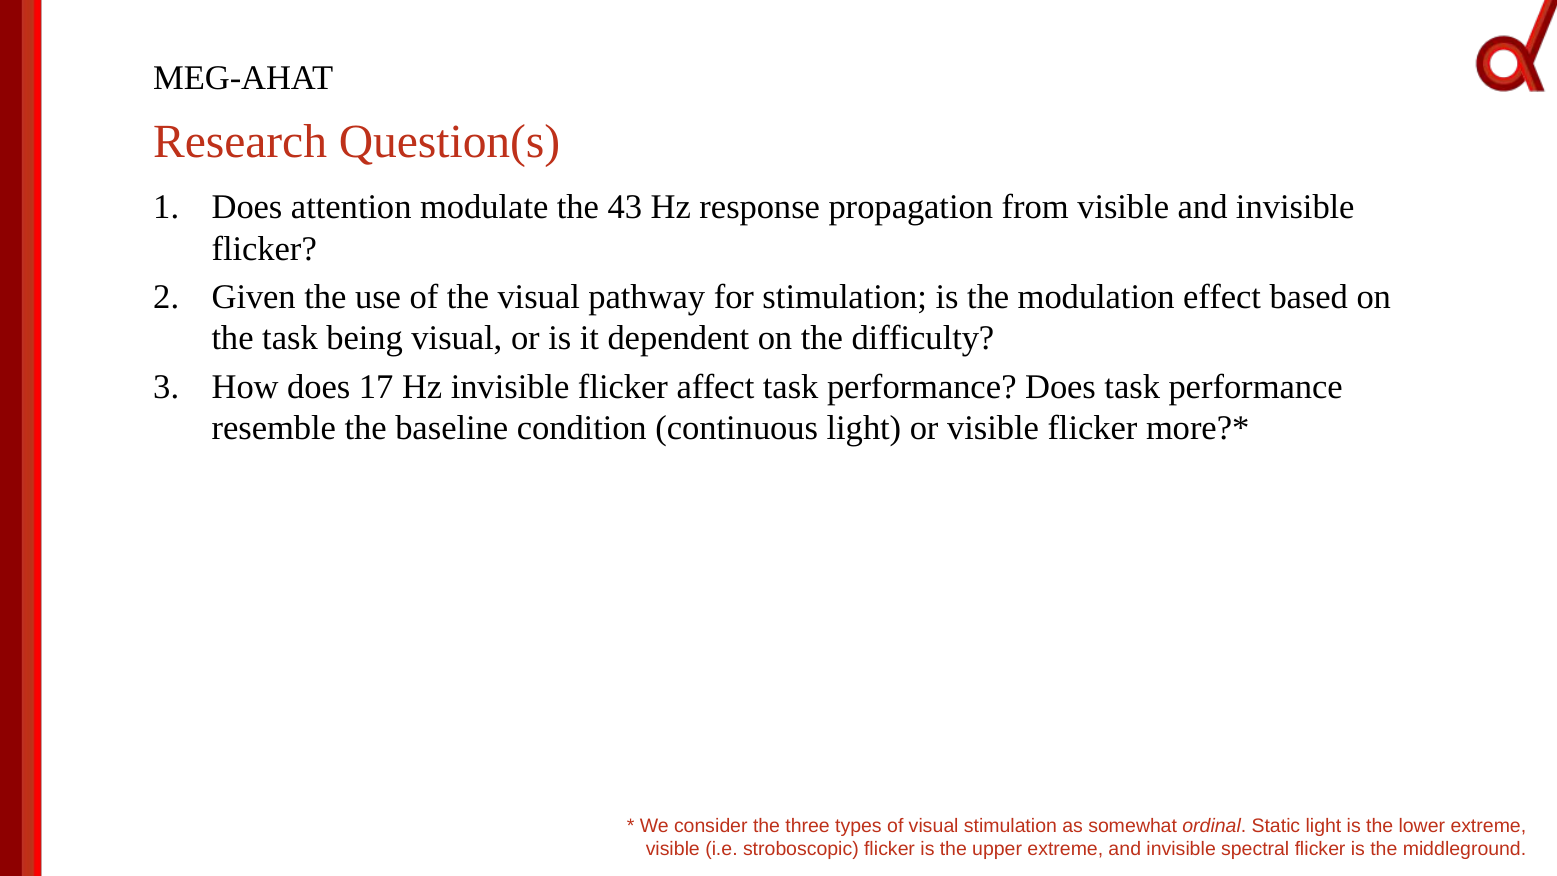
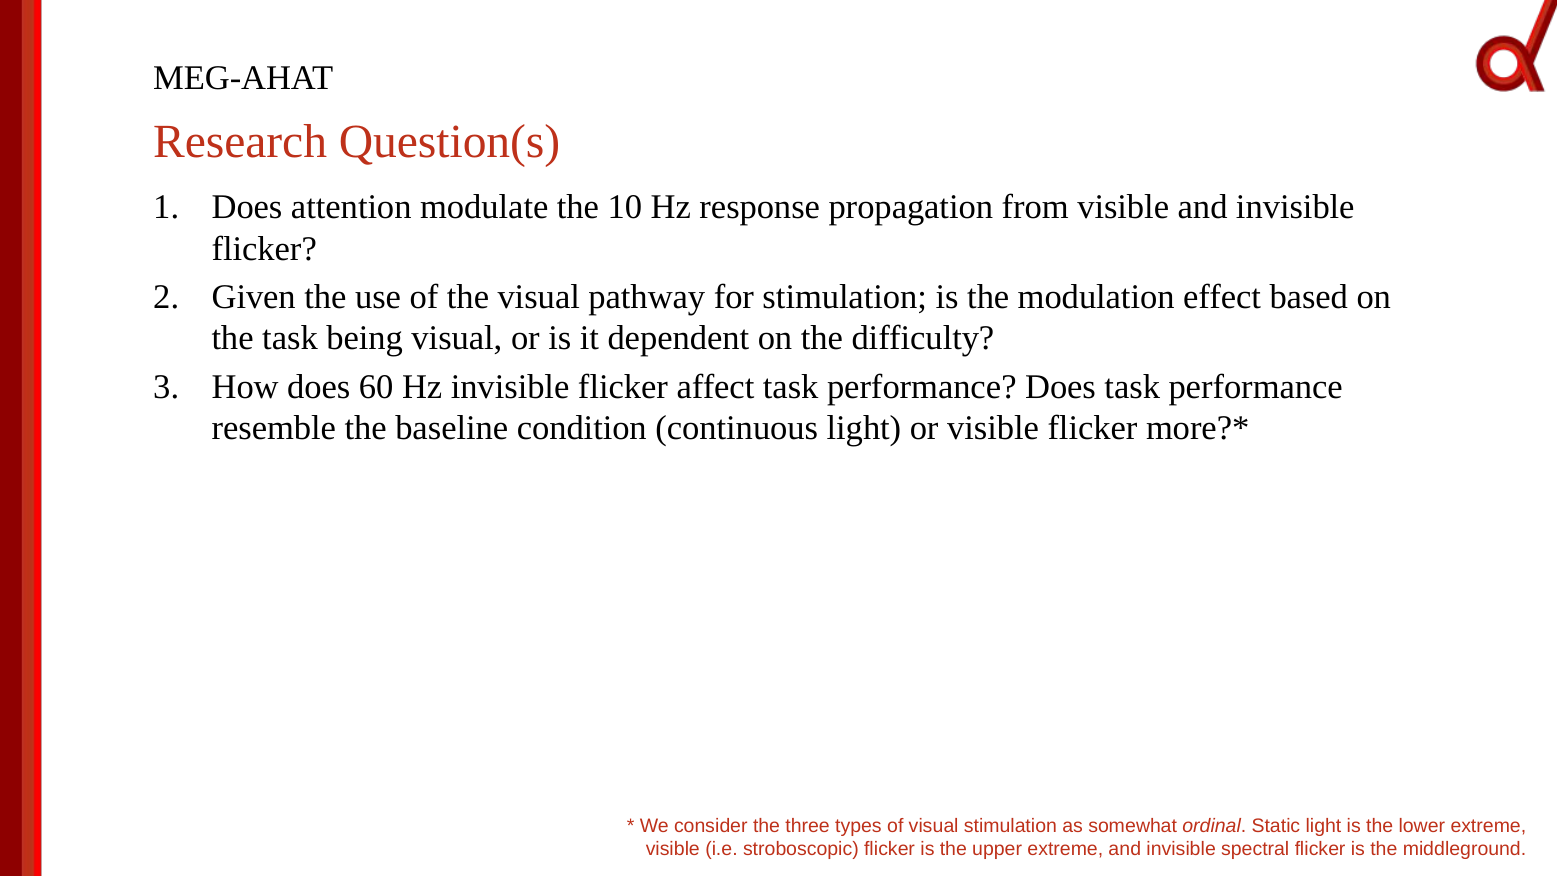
43: 43 -> 10 (625, 207)
17: 17 -> 60 (376, 387)
